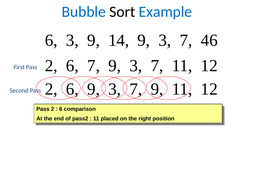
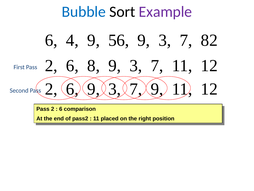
Example colour: blue -> purple (165, 12)
6 3: 3 -> 4 (72, 40)
14: 14 -> 56 (119, 40)
46: 46 -> 82 (209, 40)
6 7: 7 -> 8 (94, 66)
